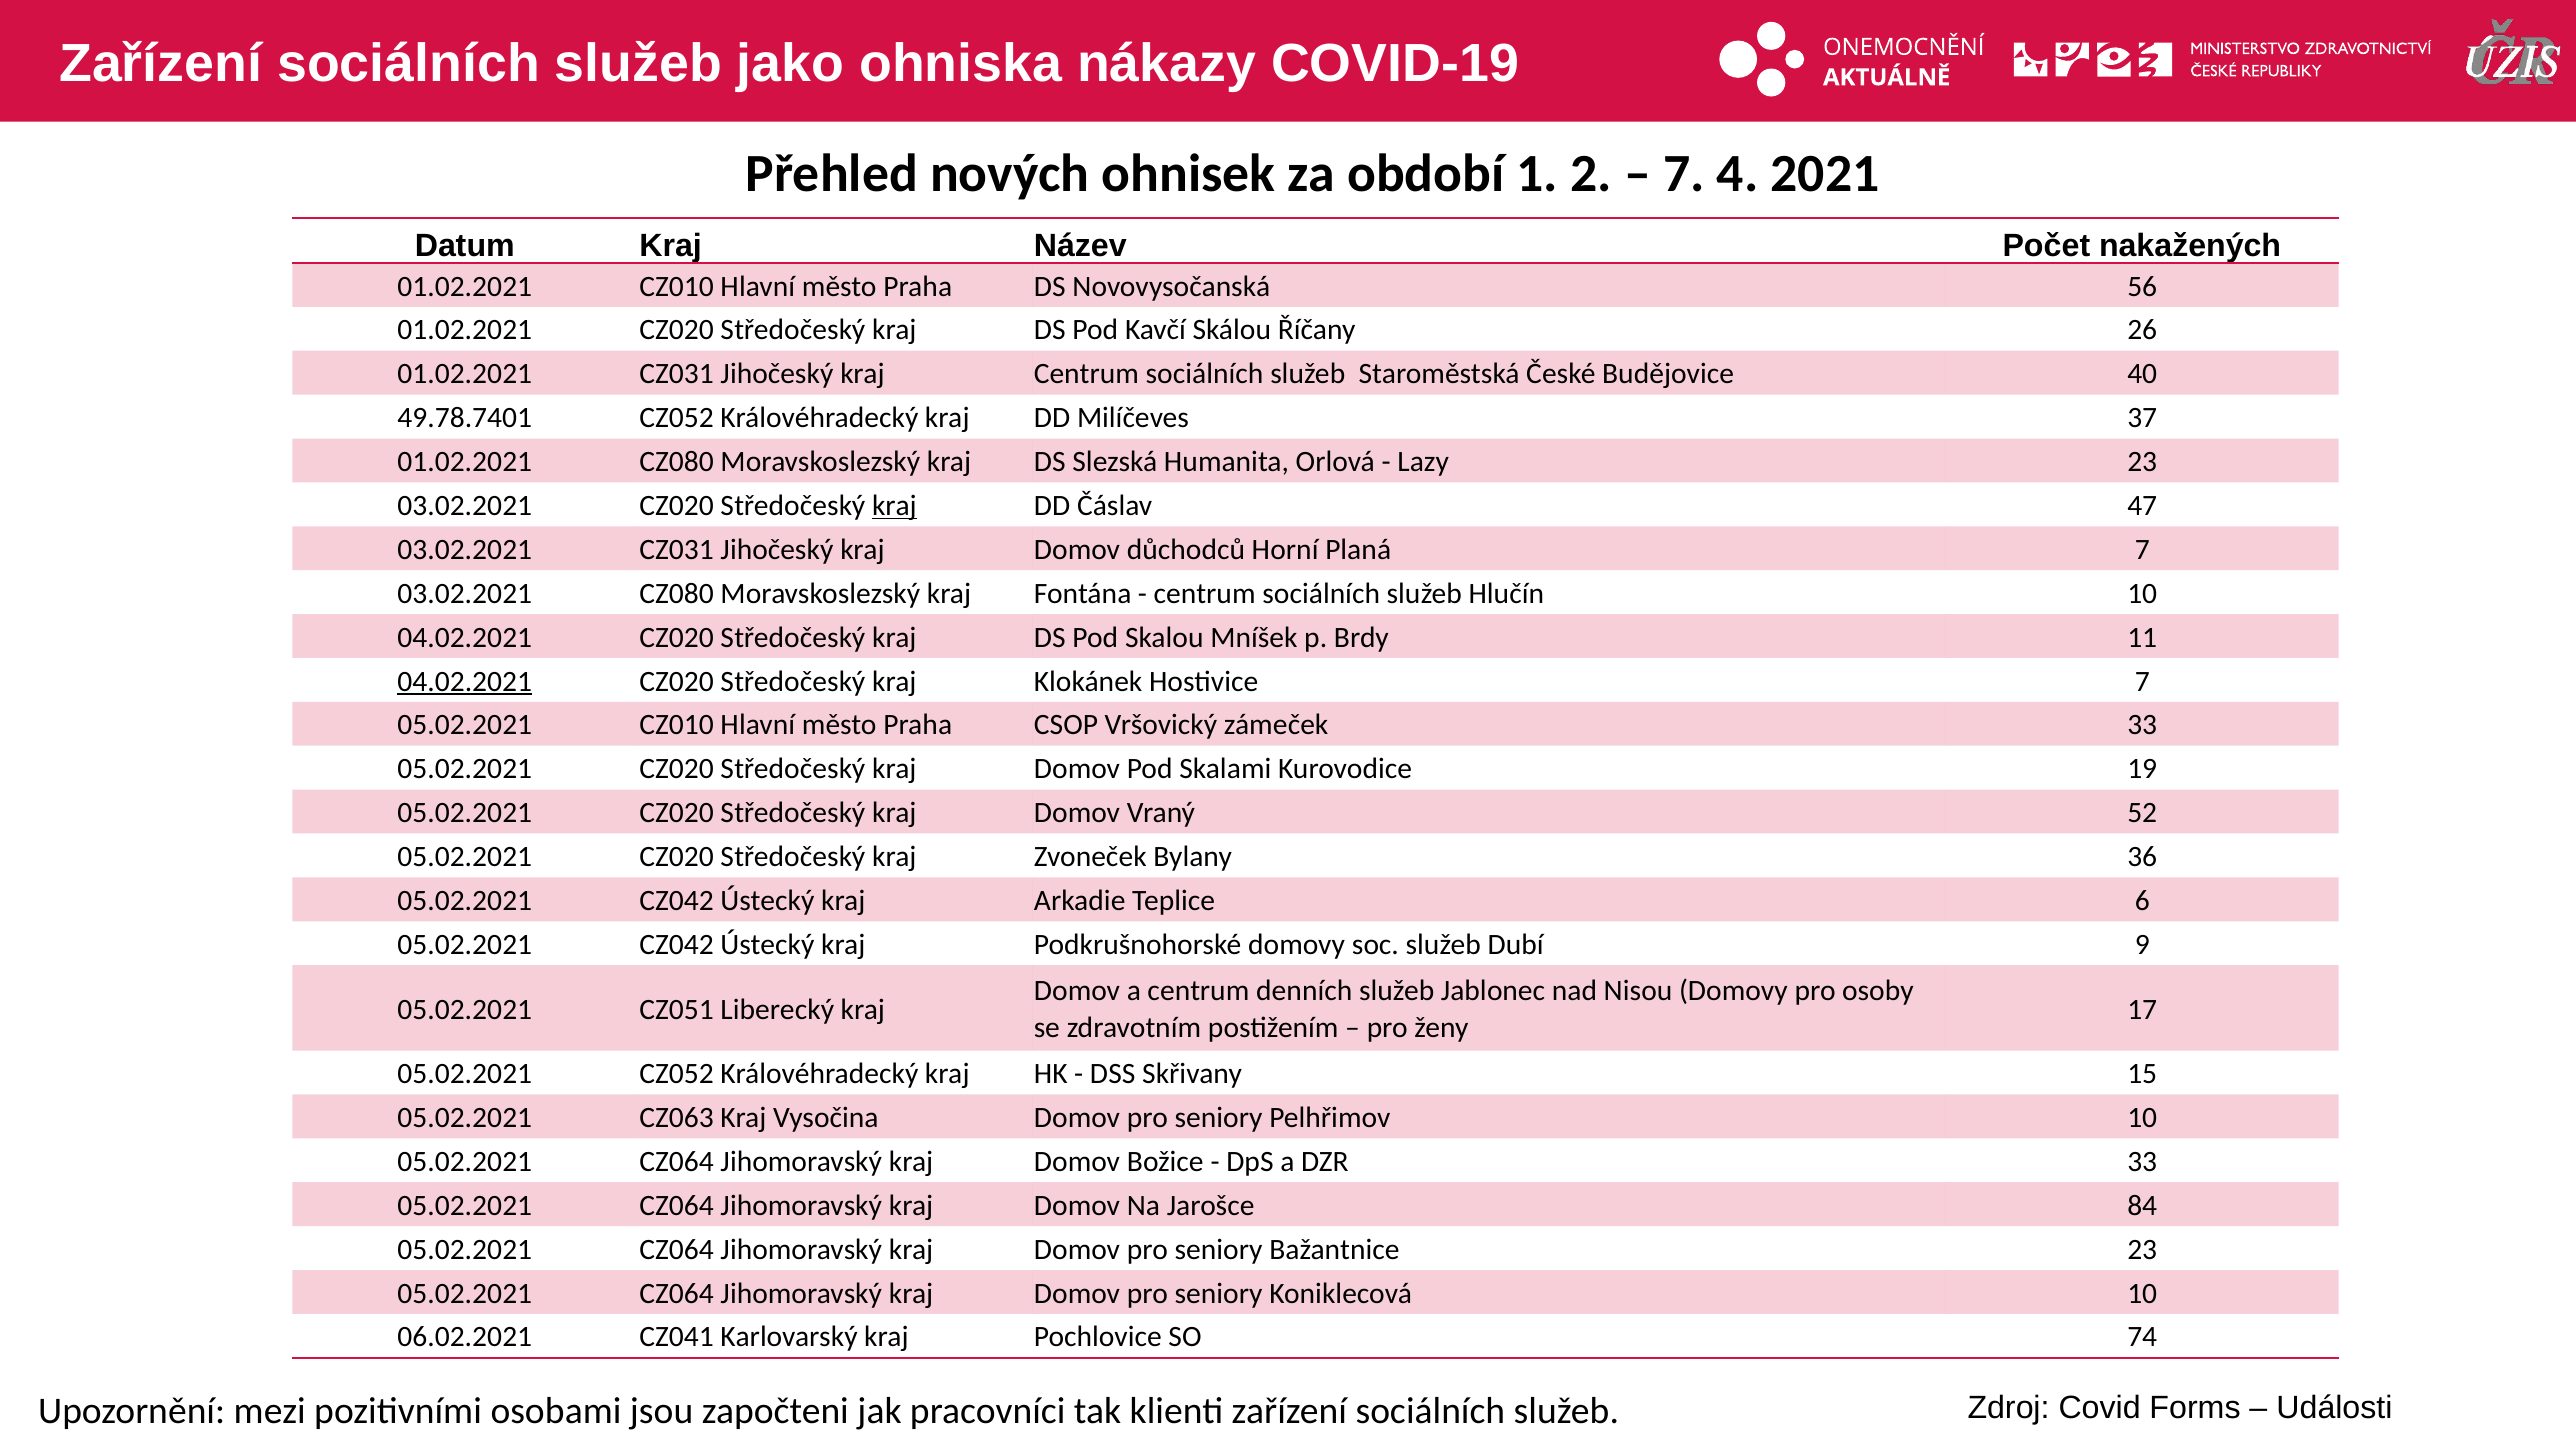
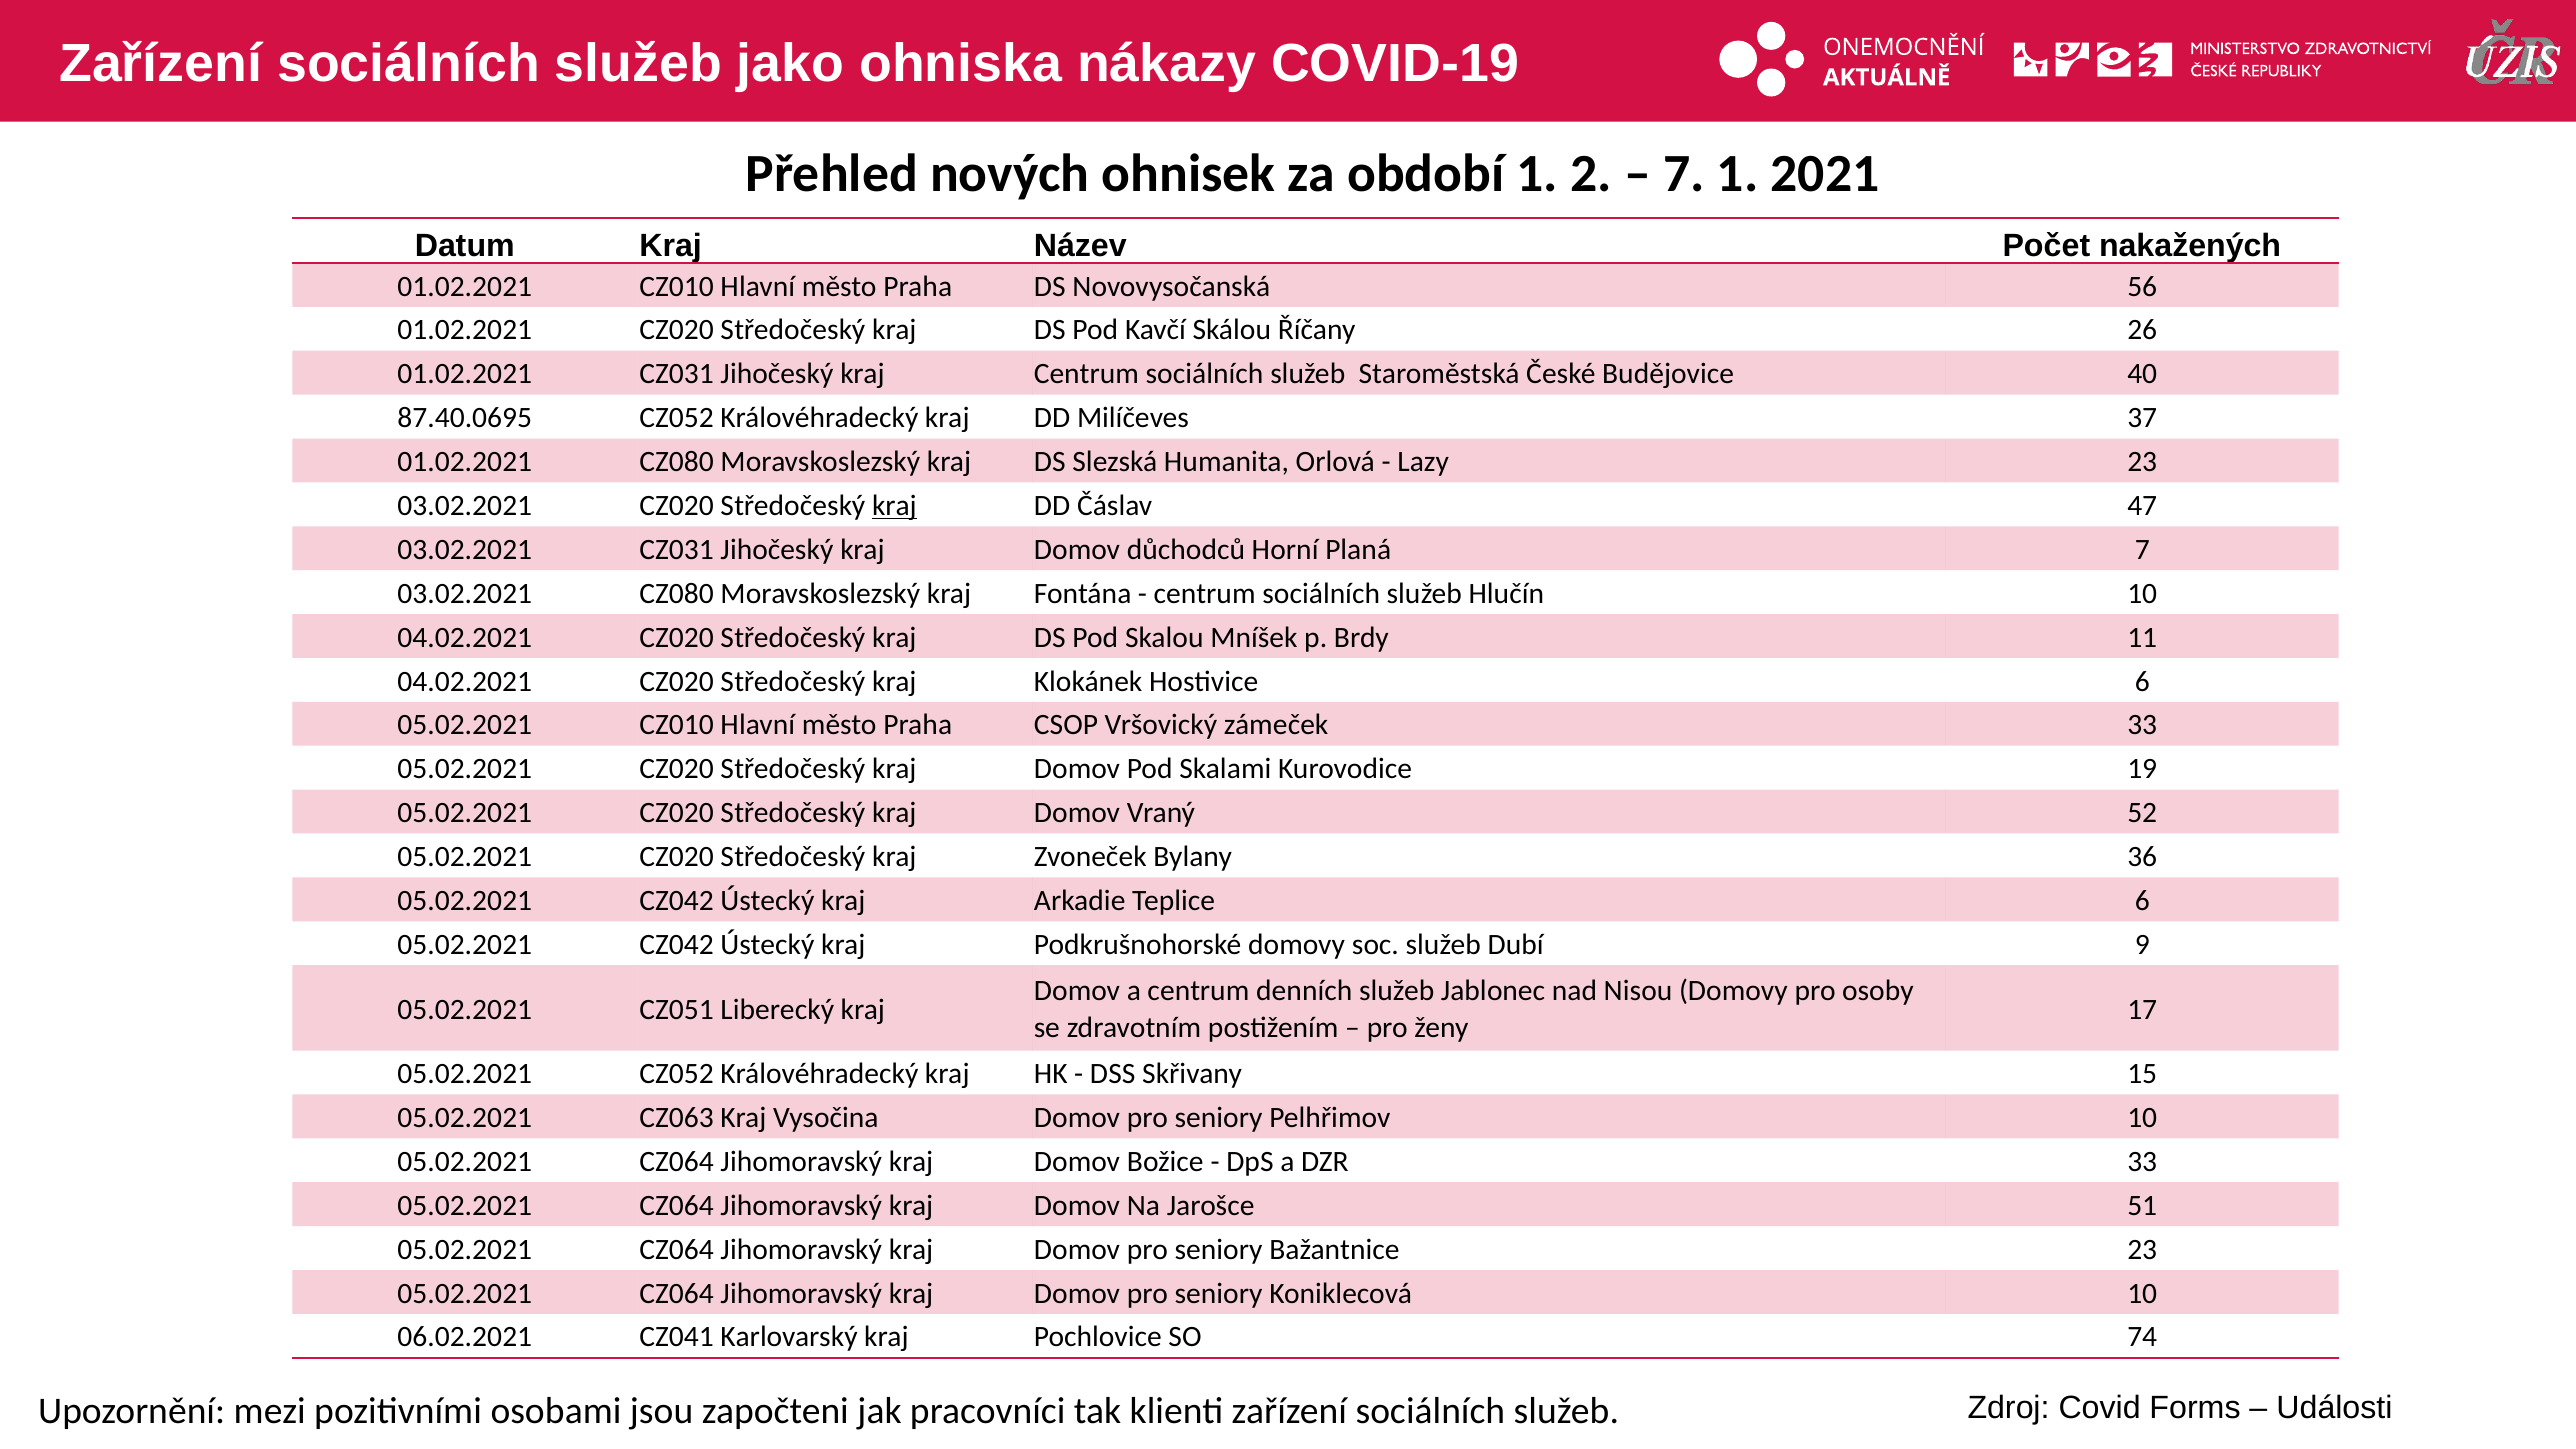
7 4: 4 -> 1 (1738, 174)
49.78.7401: 49.78.7401 -> 87.40.0695 (465, 418)
04.02.2021 underline: present -> none (465, 681)
Hostivice 7: 7 -> 6 (2142, 681)
84: 84 -> 51 (2142, 1206)
